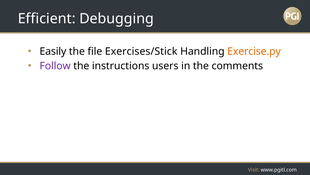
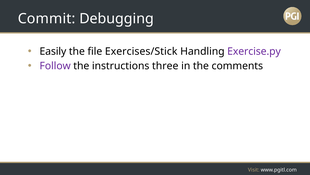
Efficient: Efficient -> Commit (47, 19)
Exercise.py colour: orange -> purple (254, 51)
users: users -> three (165, 66)
